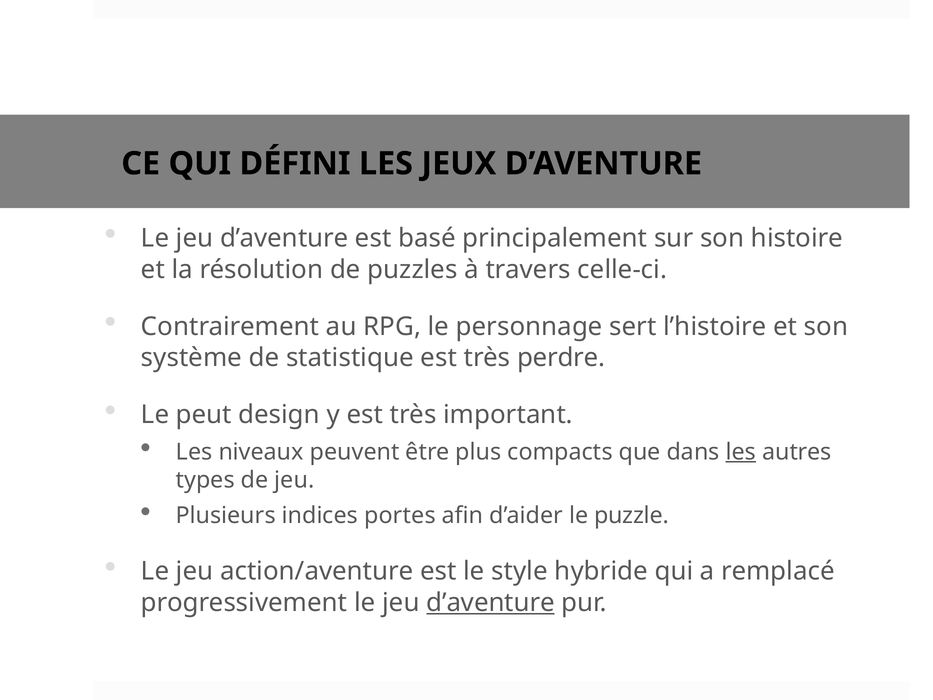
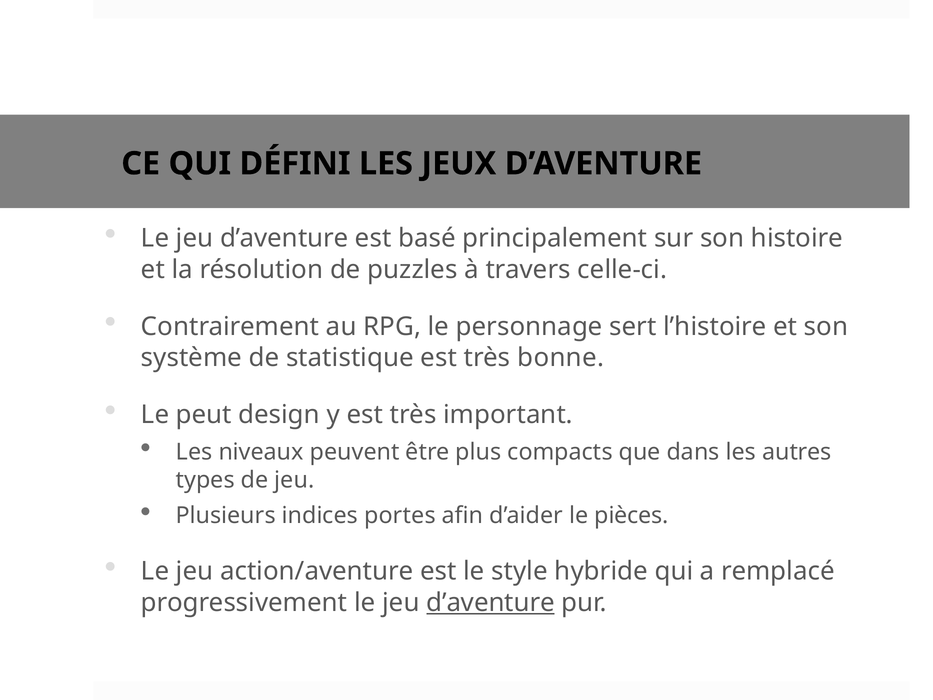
perdre: perdre -> bonne (561, 358)
les underline: present -> none (741, 452)
puzzle: puzzle -> pièces (632, 516)
